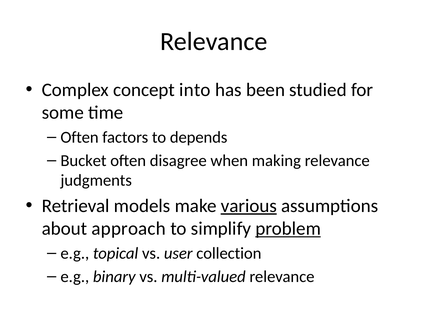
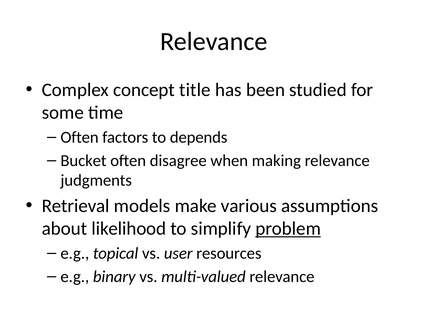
into: into -> title (195, 90)
various underline: present -> none (249, 206)
approach: approach -> likelihood (129, 229)
collection: collection -> resources (229, 253)
